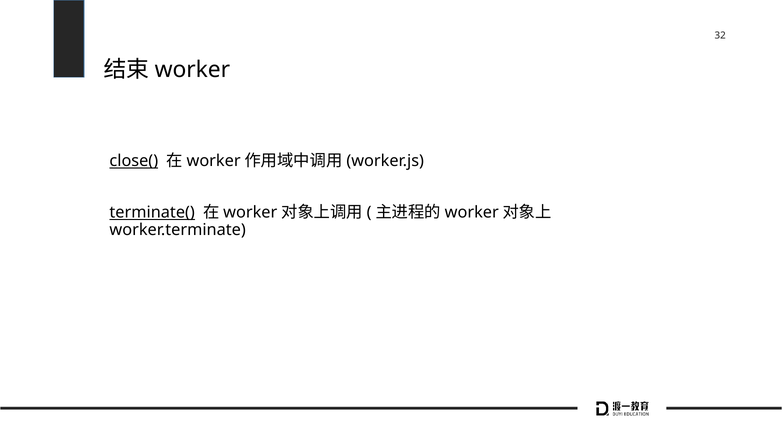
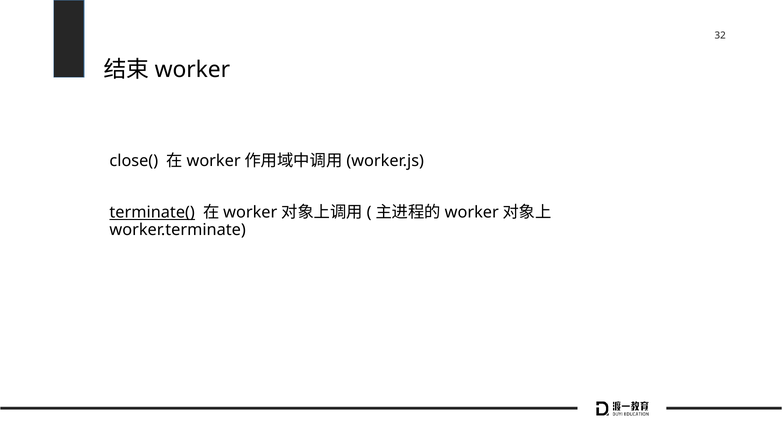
close( underline: present -> none (134, 161)
